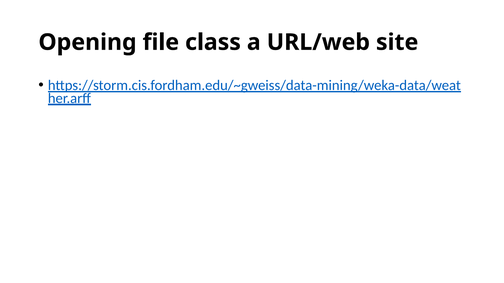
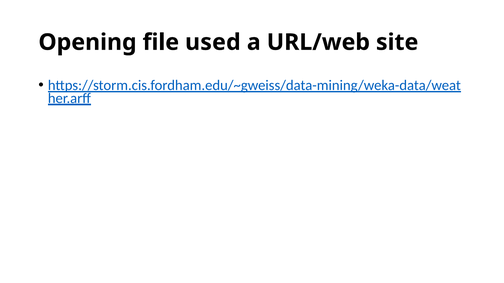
class: class -> used (213, 42)
